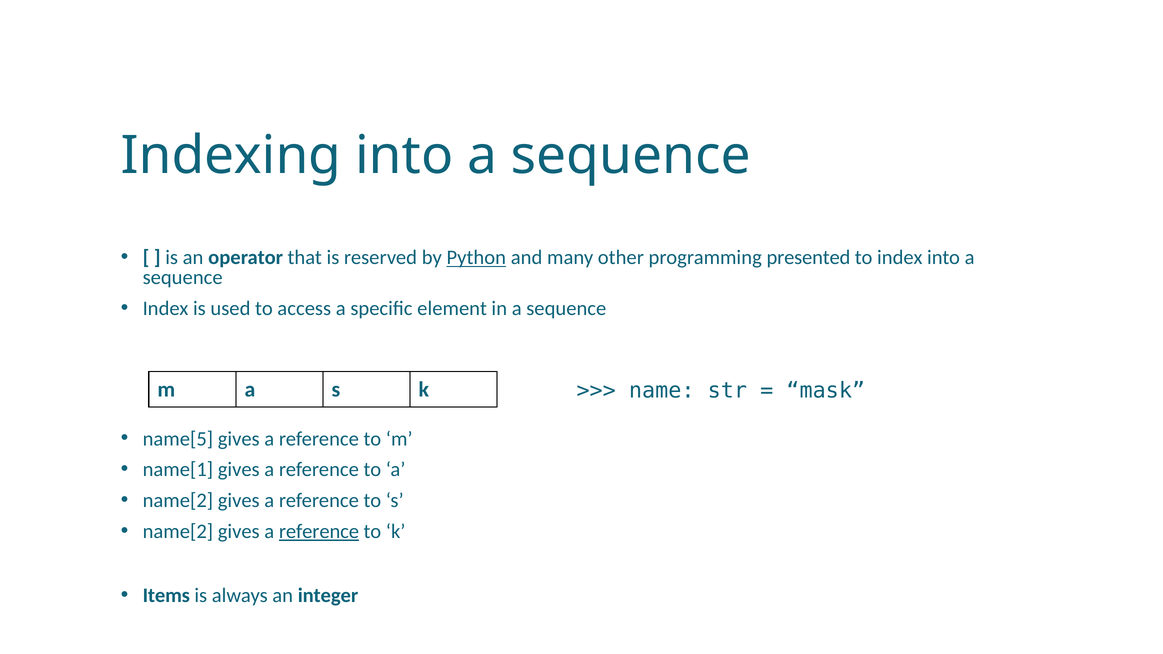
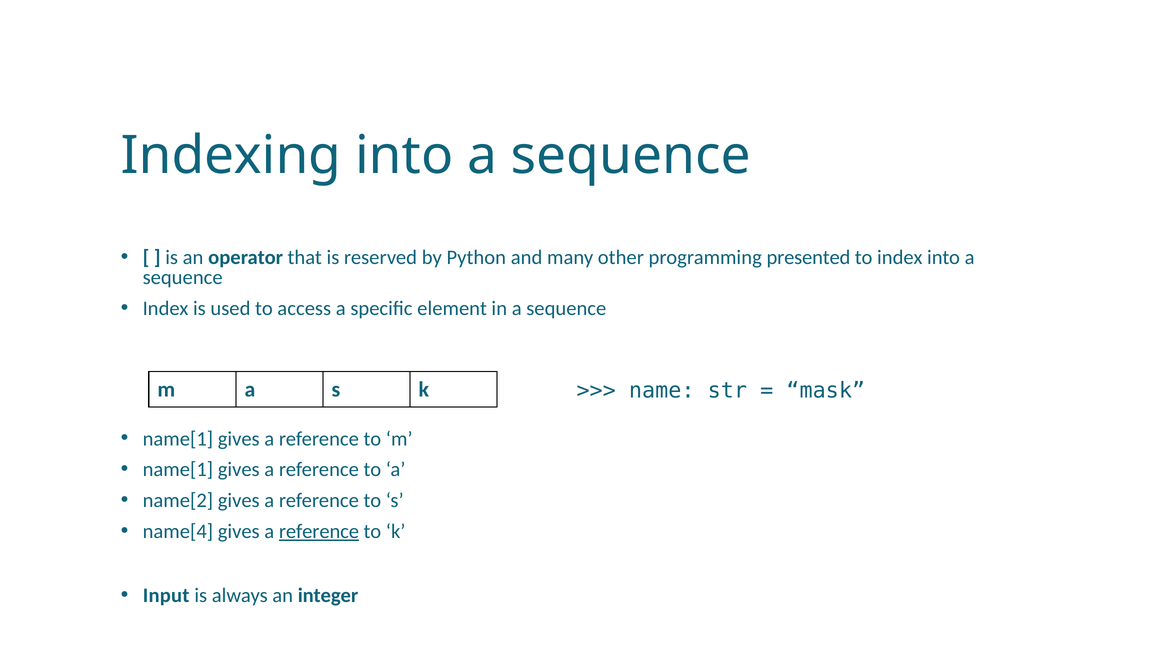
Python underline: present -> none (476, 258)
name[5: name[5 -> name[1 (178, 439)
name[2: name[2 -> name[4 (178, 532)
Items: Items -> Input (166, 596)
